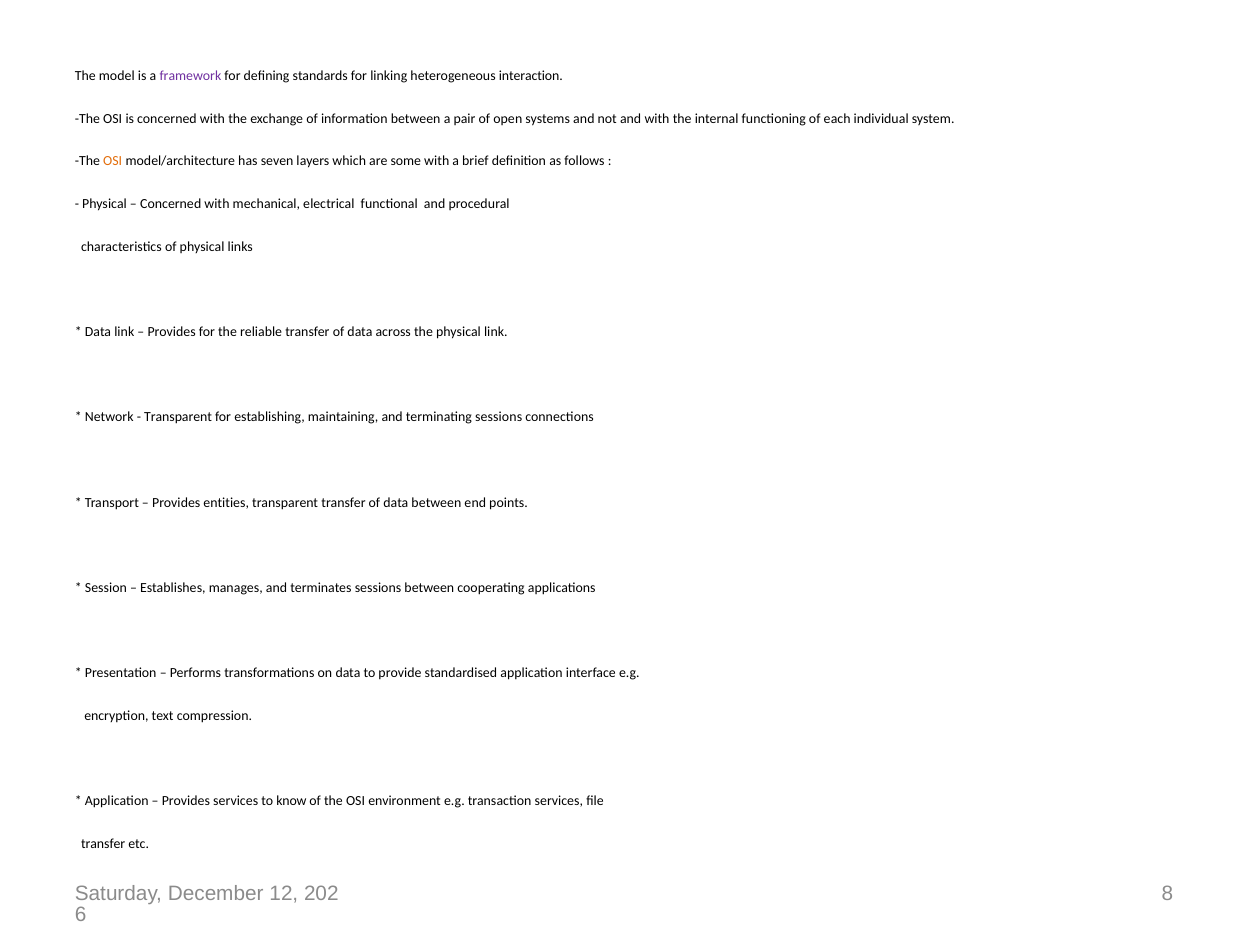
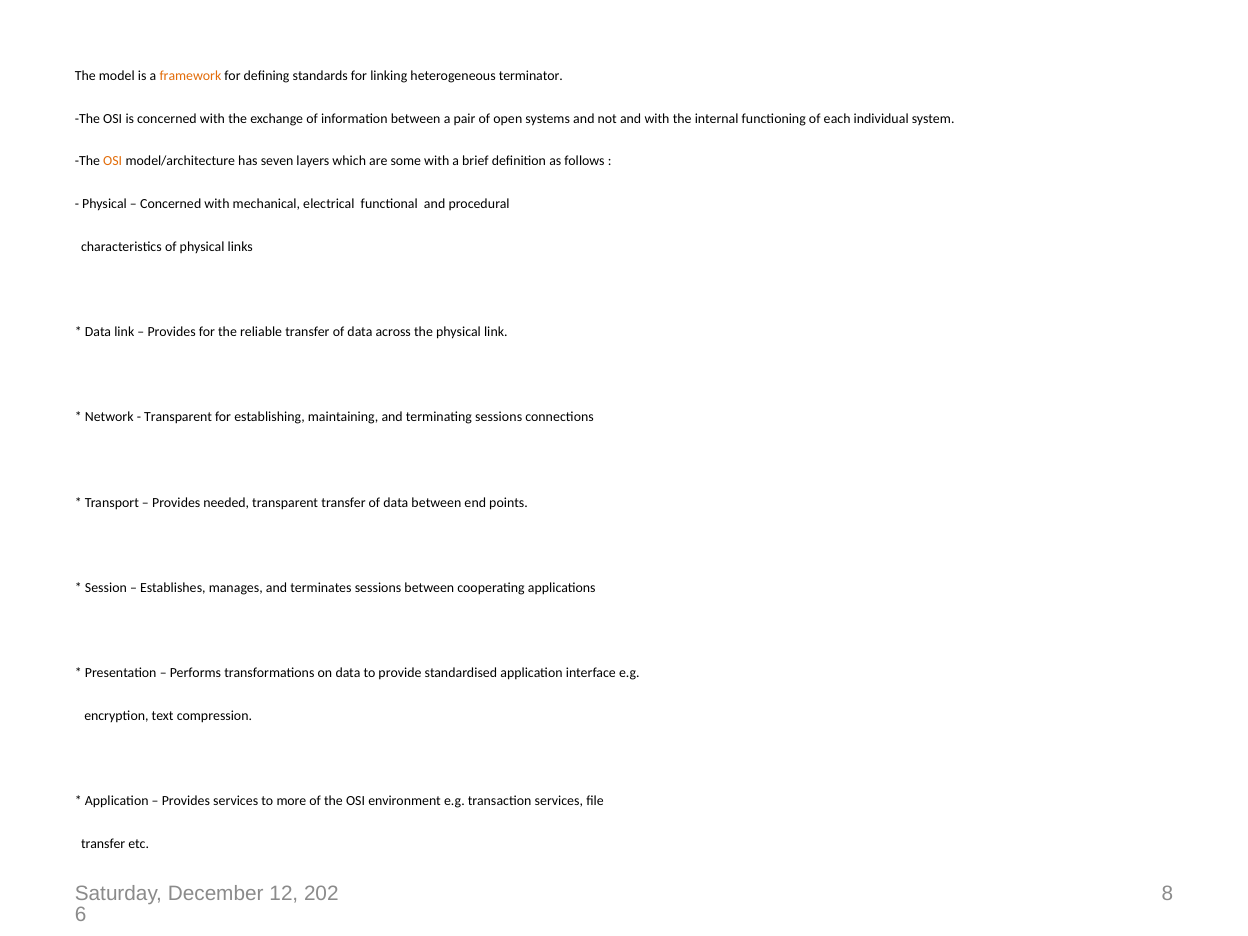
framework colour: purple -> orange (190, 76)
interaction: interaction -> terminator (531, 76)
entities: entities -> needed (226, 502)
know: know -> more (291, 801)
